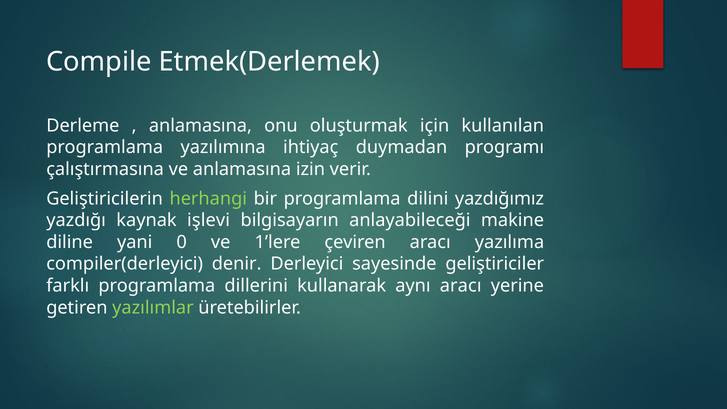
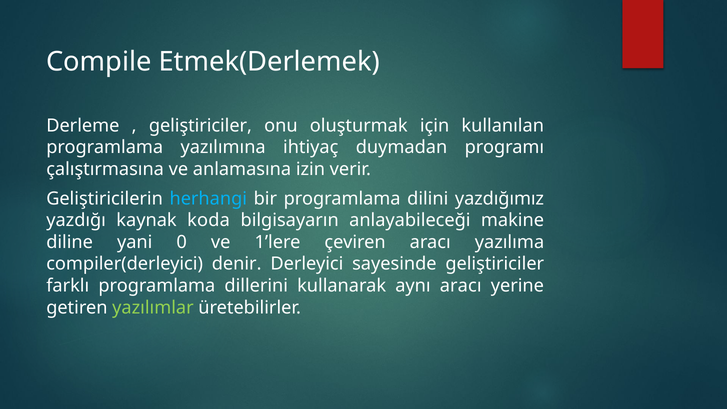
anlamasına: anlamasına -> geliştiriciler (200, 125)
herhangi colour: light green -> light blue (208, 198)
işlevi: işlevi -> koda (209, 220)
